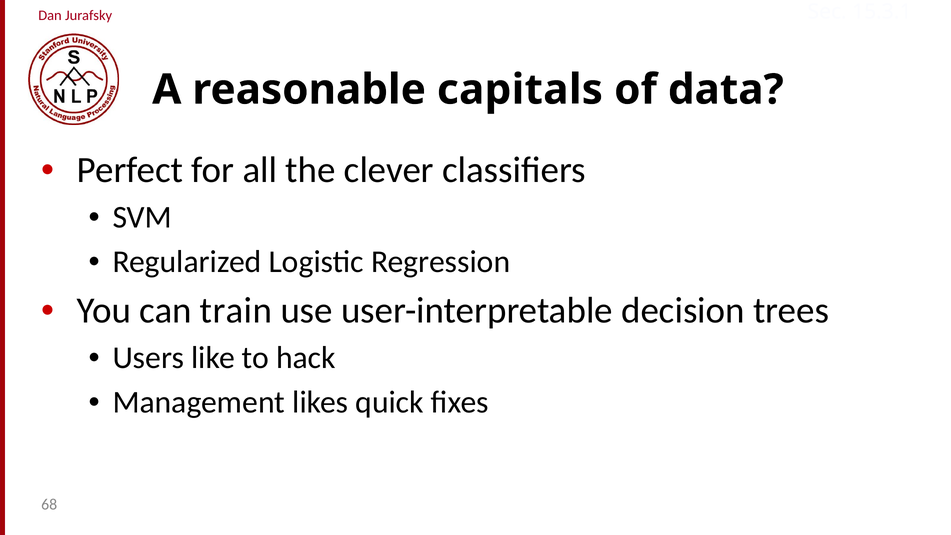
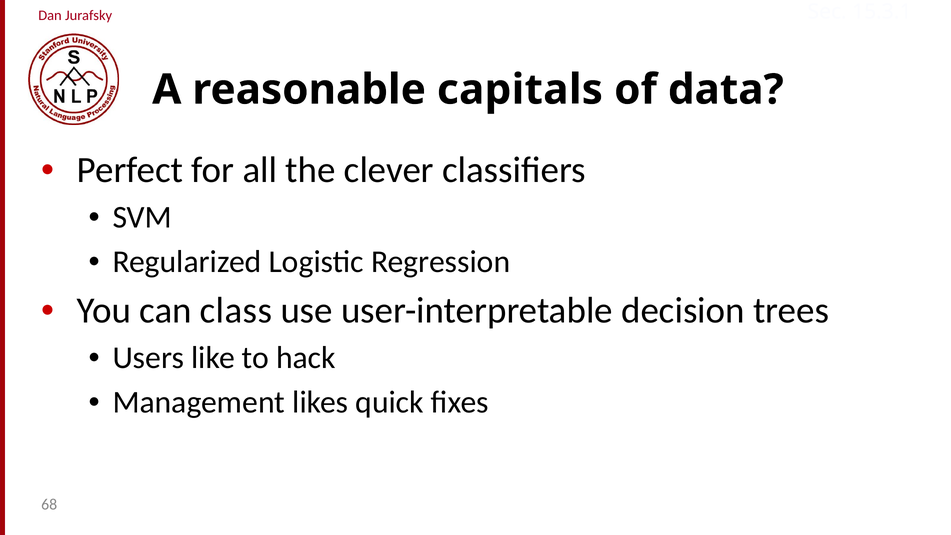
train: train -> class (236, 311)
